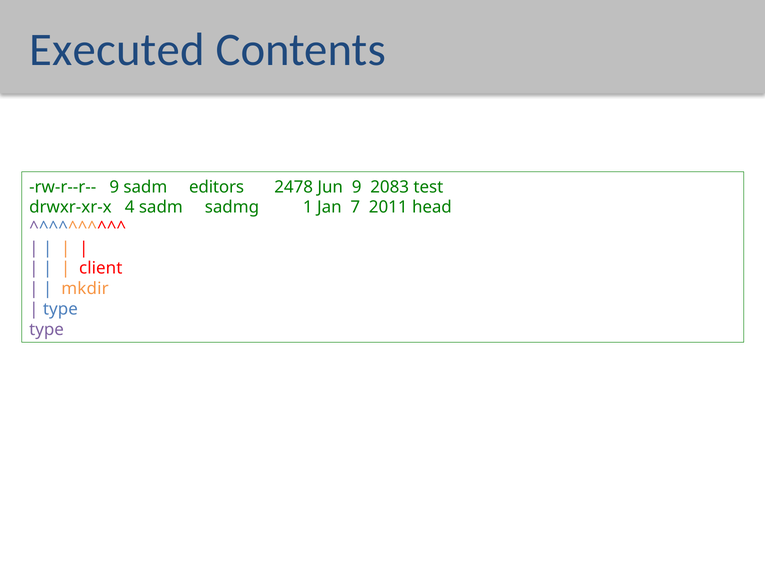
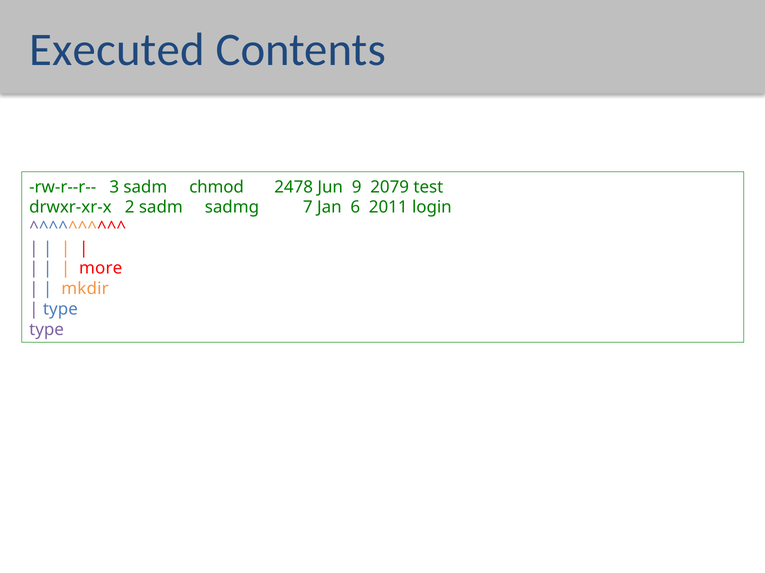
rw-r--r-- 9: 9 -> 3 (114, 187)
editors: editors -> chmod (217, 187)
2083: 2083 -> 2079 (390, 187)
4: 4 -> 2 (130, 208)
1: 1 -> 7 (308, 208)
7: 7 -> 6 (355, 208)
head: head -> login (432, 208)
client: client -> more (101, 269)
